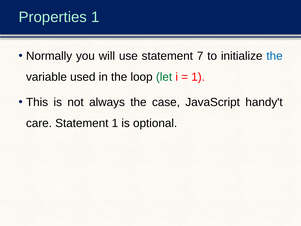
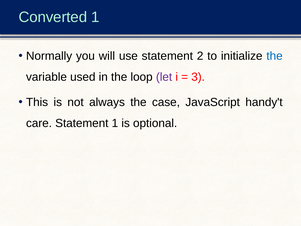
Properties: Properties -> Converted (53, 17)
7: 7 -> 2 (200, 56)
let colour: green -> purple (164, 77)
1: 1 -> 3 (198, 77)
